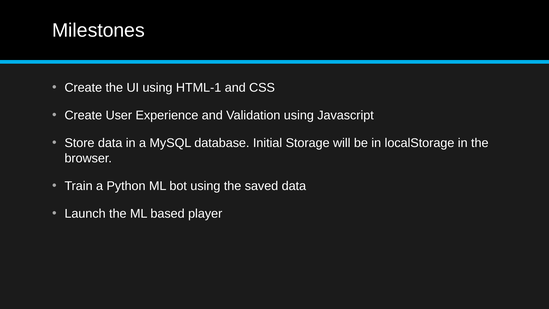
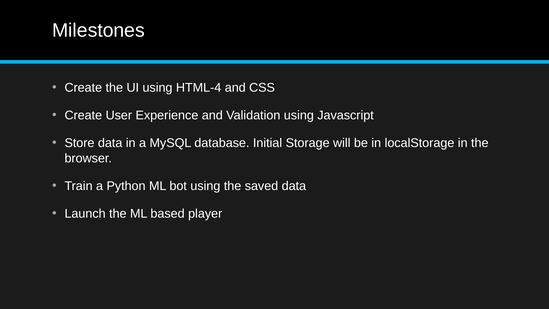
HTML-1: HTML-1 -> HTML-4 (199, 88)
